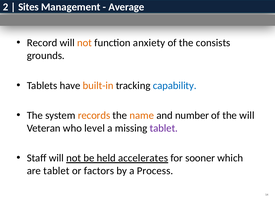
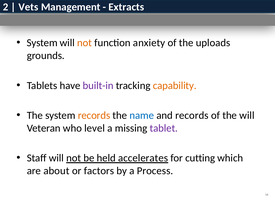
Sites: Sites -> Vets (28, 7)
Average: Average -> Extracts (126, 7)
Record: Record -> System (42, 43)
consists: consists -> uploads (213, 43)
built-in colour: orange -> purple (98, 86)
capability colour: blue -> orange (175, 86)
name colour: orange -> blue (142, 116)
and number: number -> records (192, 116)
sooner: sooner -> cutting (200, 158)
are tablet: tablet -> about (56, 171)
